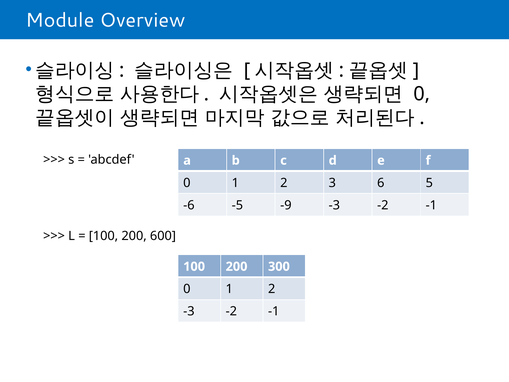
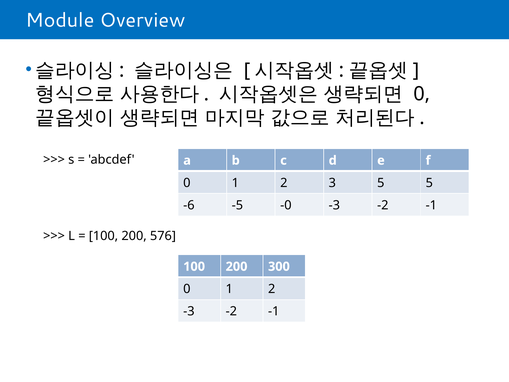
3 6: 6 -> 5 (381, 183)
-9: -9 -> -0 (286, 205)
600: 600 -> 576 (163, 236)
